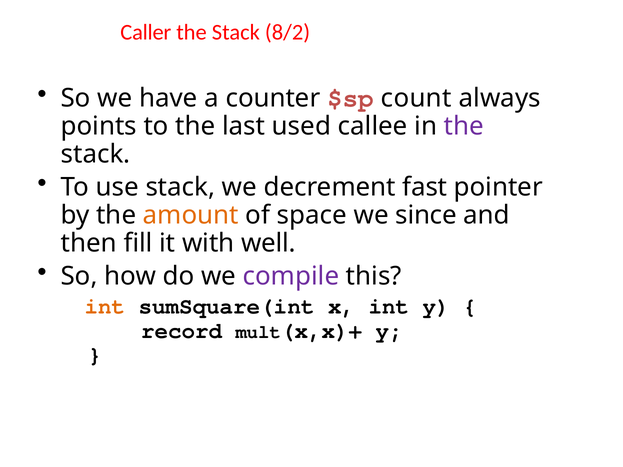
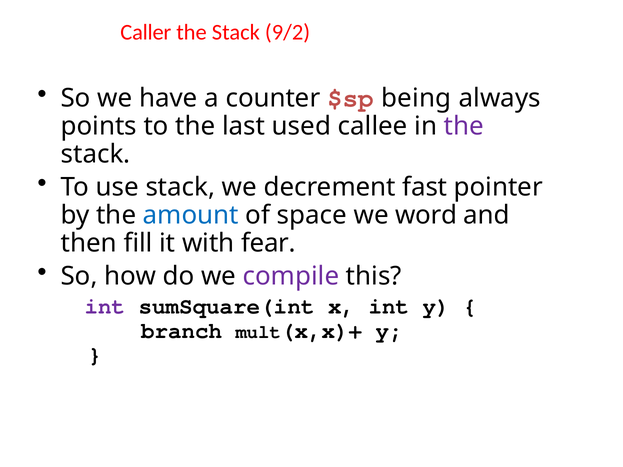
8/2: 8/2 -> 9/2 (288, 33)
count: count -> being (416, 98)
amount colour: orange -> blue (191, 215)
since: since -> word (426, 215)
well: well -> fear (268, 244)
int colour: orange -> purple (105, 307)
record: record -> branch (182, 331)
